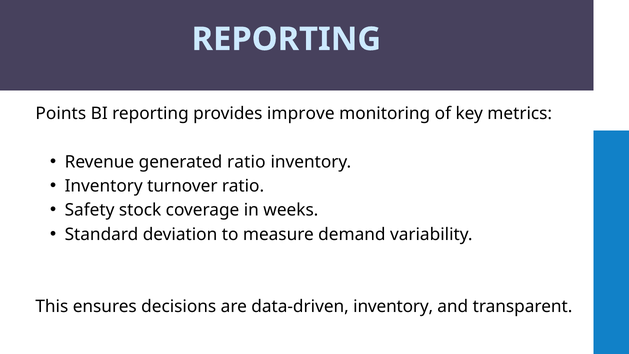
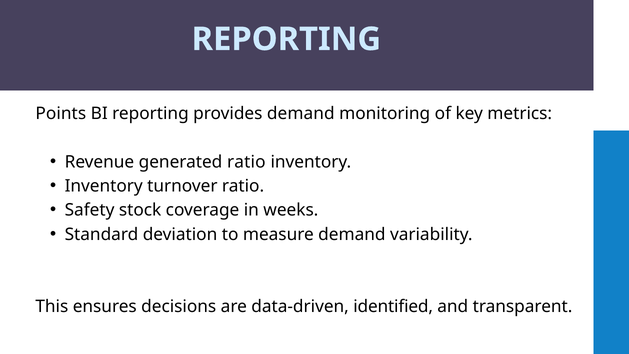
provides improve: improve -> demand (301, 114)
data-driven inventory: inventory -> identified (393, 307)
